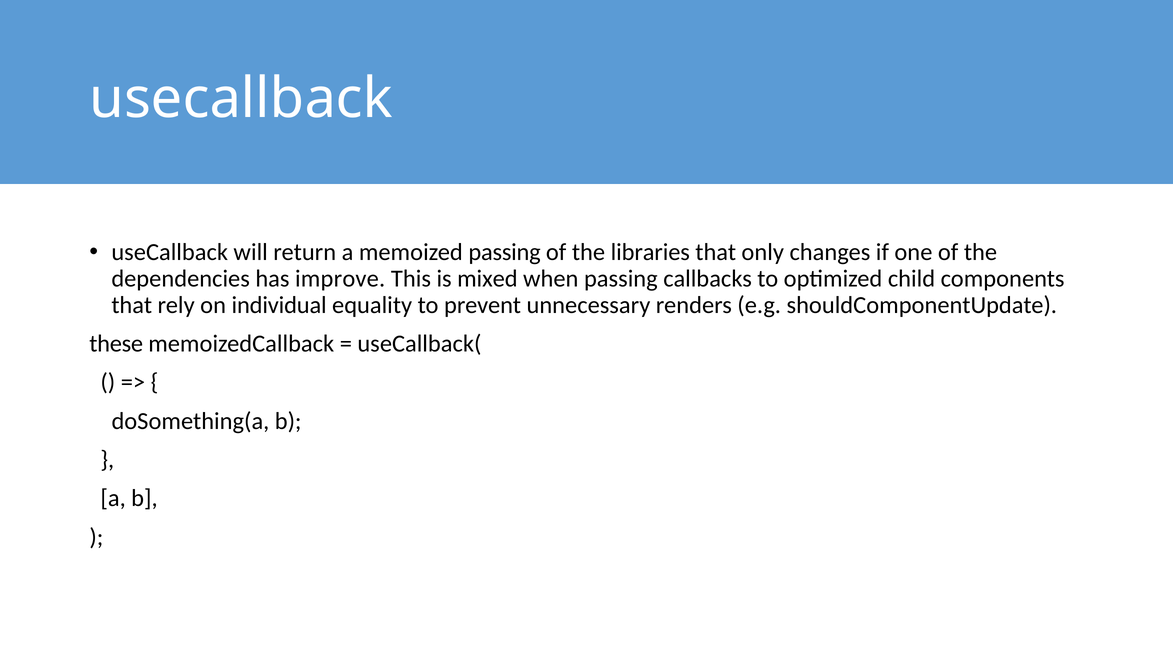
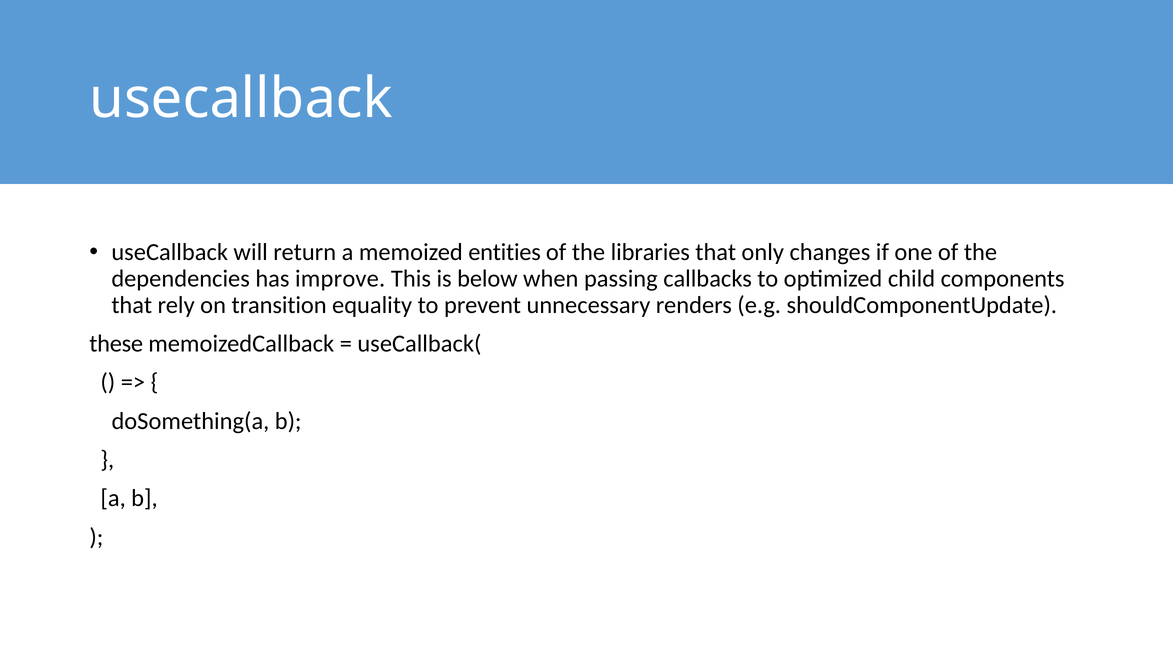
memoized passing: passing -> entities (505, 252)
mixed: mixed -> below (487, 279)
individual: individual -> transition (279, 305)
